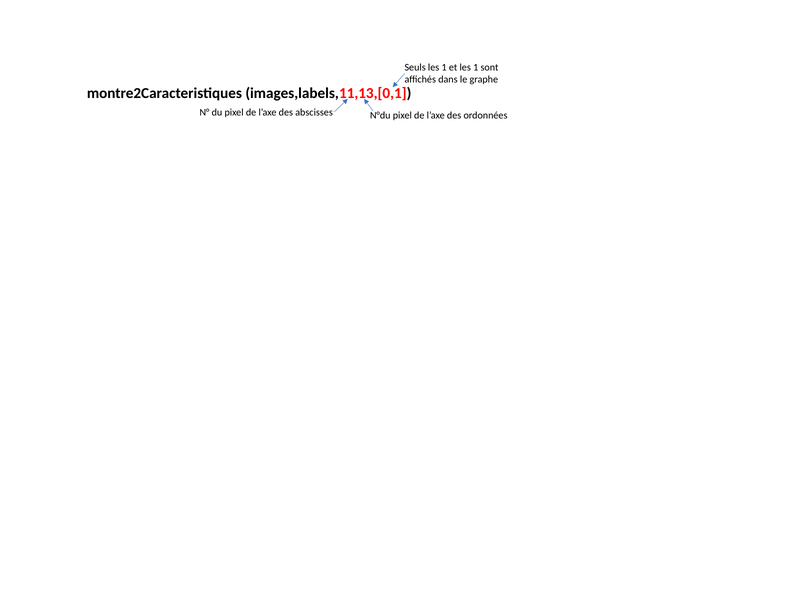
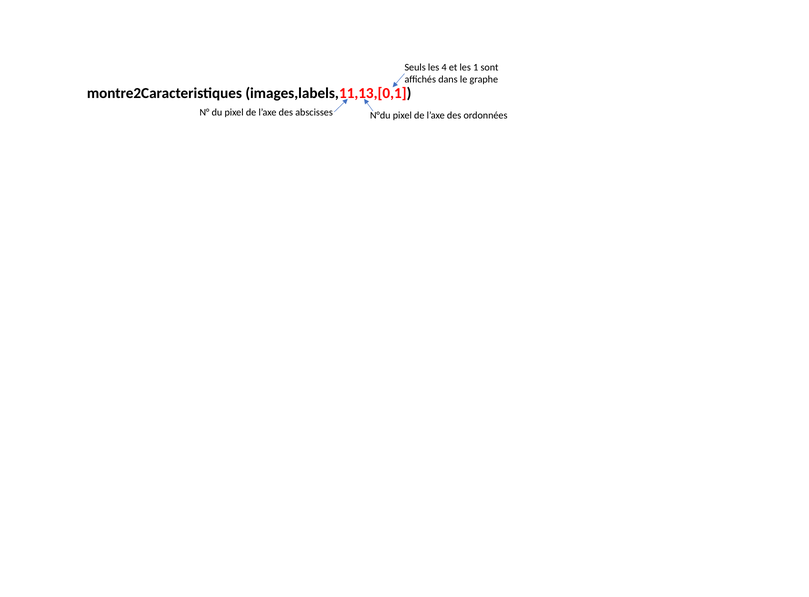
Seuls les 1: 1 -> 4 (444, 67)
